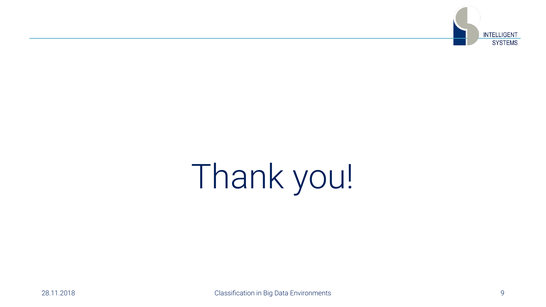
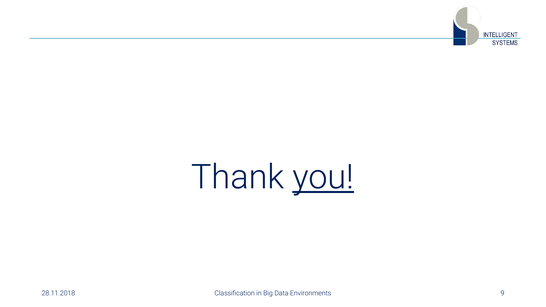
you underline: none -> present (323, 177)
